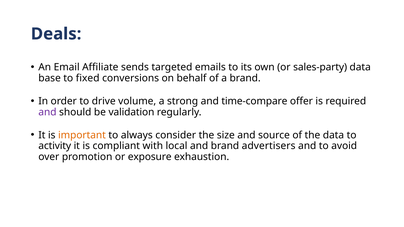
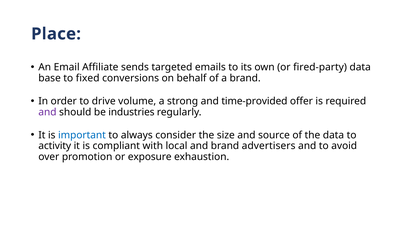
Deals: Deals -> Place (56, 34)
sales-party: sales-party -> fired-party (320, 67)
time-compare: time-compare -> time-provided (254, 101)
validation: validation -> industries (131, 112)
important colour: orange -> blue (82, 135)
